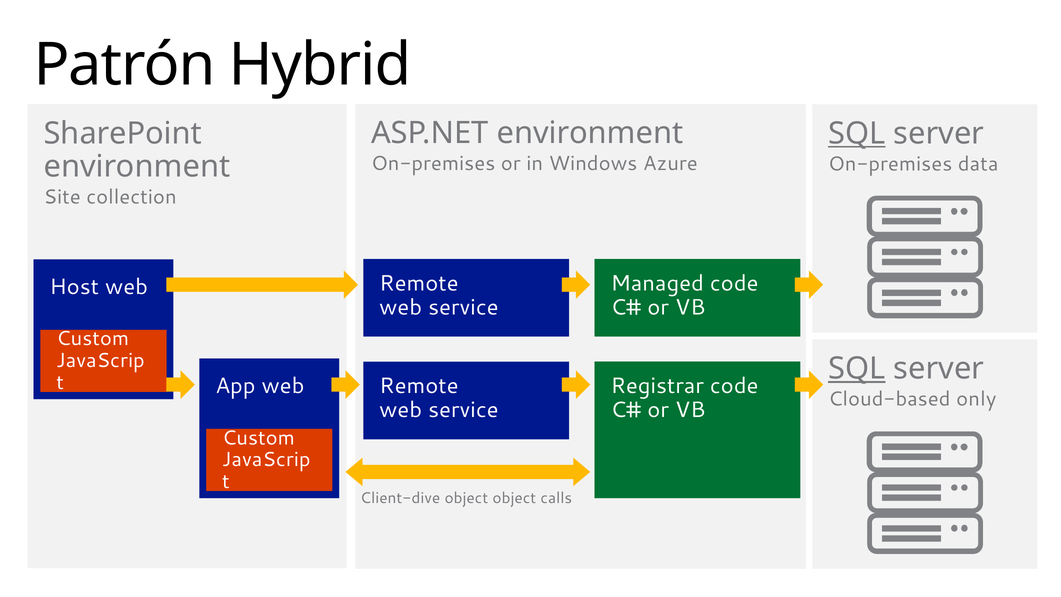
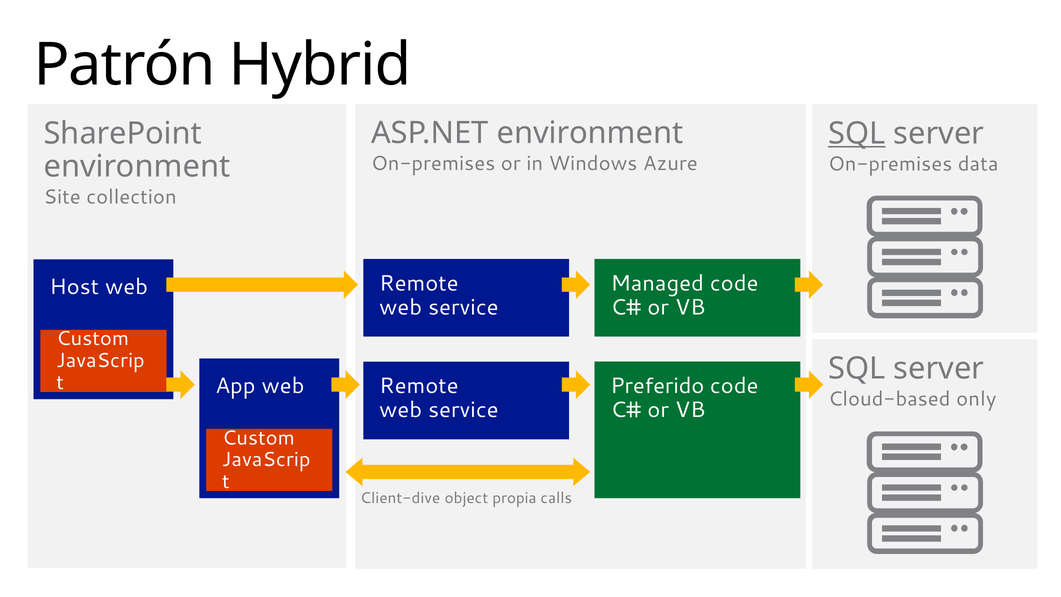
SQL underline: present -> none (857, 368)
Registrar: Registrar -> Preferido (657, 386)
object object: object -> propia (514, 498)
